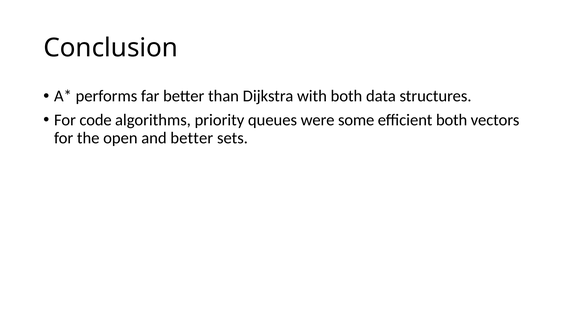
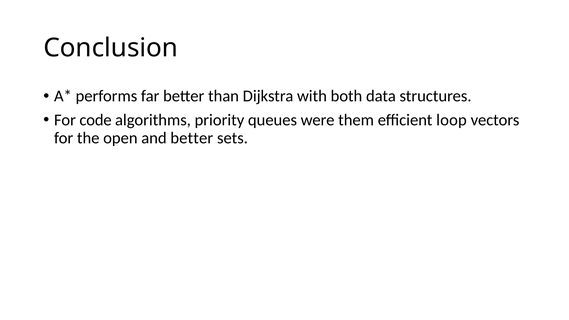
some: some -> them (356, 120)
efficient both: both -> loop (451, 120)
